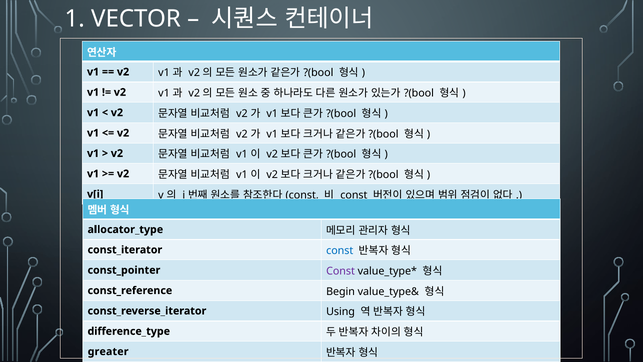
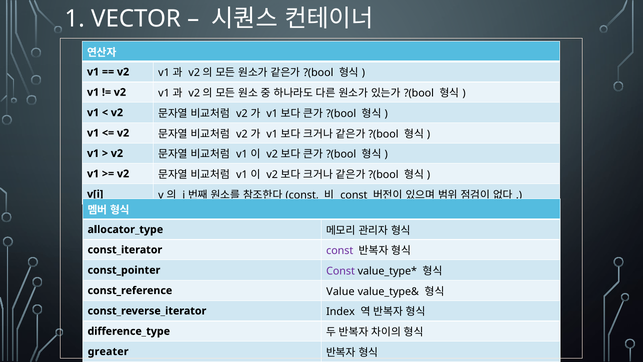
const colour: blue -> purple (340, 251)
Begin: Begin -> Value (340, 291)
Using: Using -> Index (341, 312)
